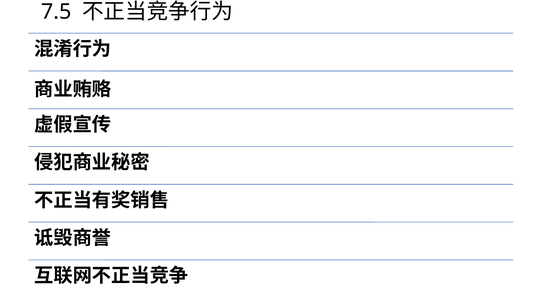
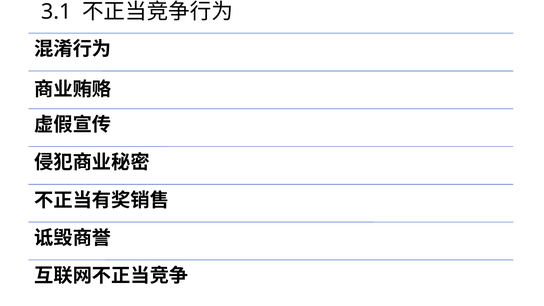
7.5: 7.5 -> 3.1 (56, 12)
